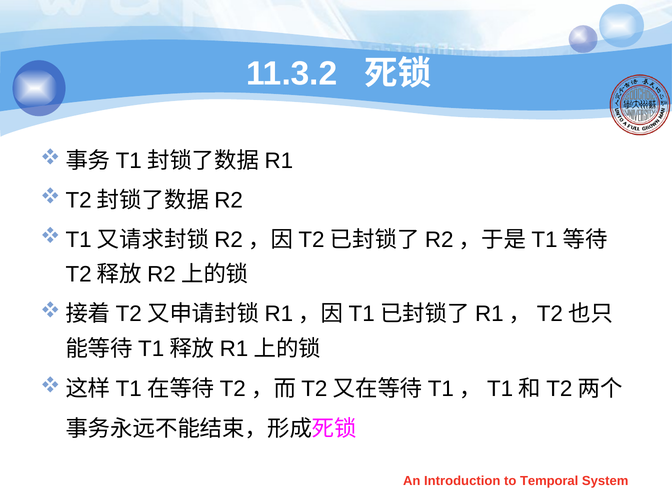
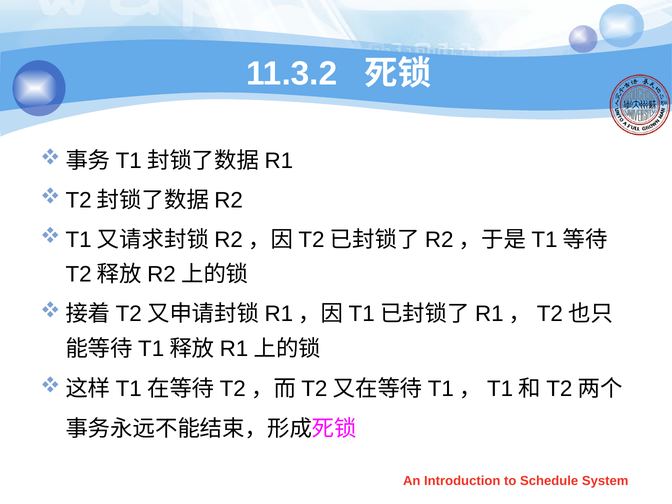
Temporal: Temporal -> Schedule (549, 481)
